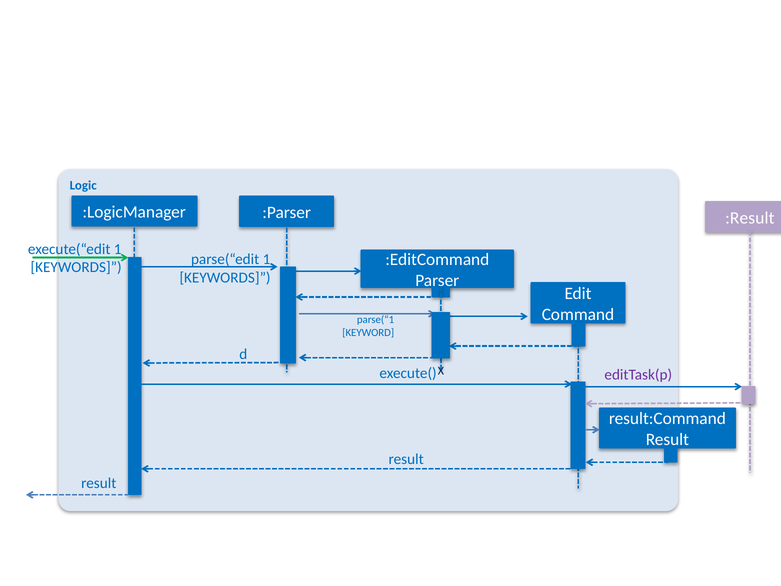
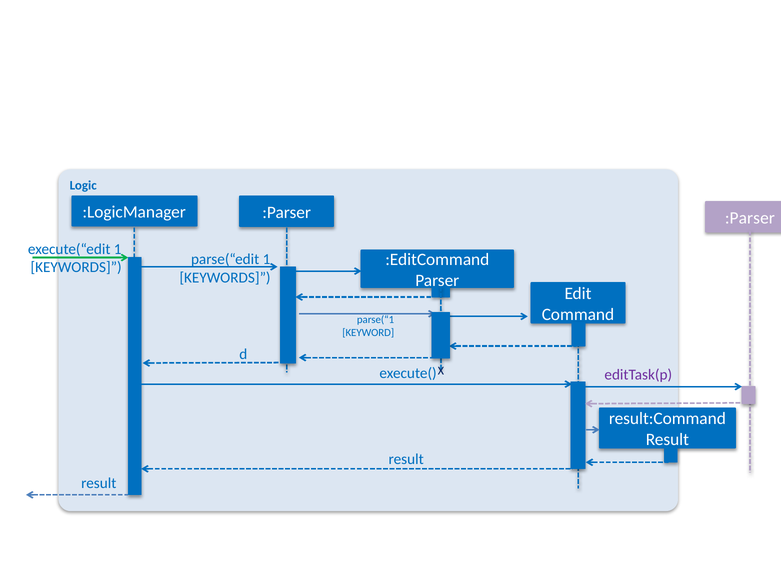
:Result: :Result -> :Parser (750, 218)
